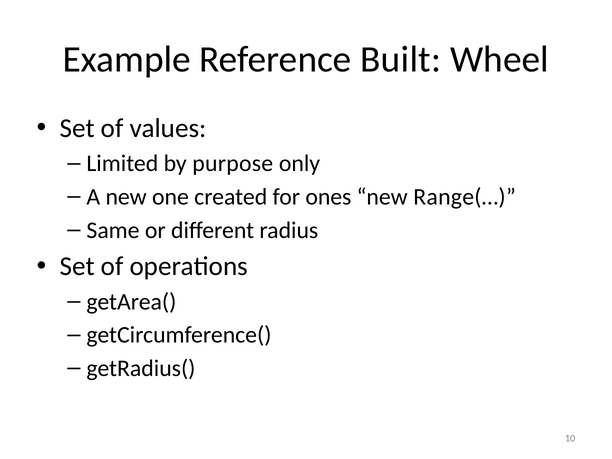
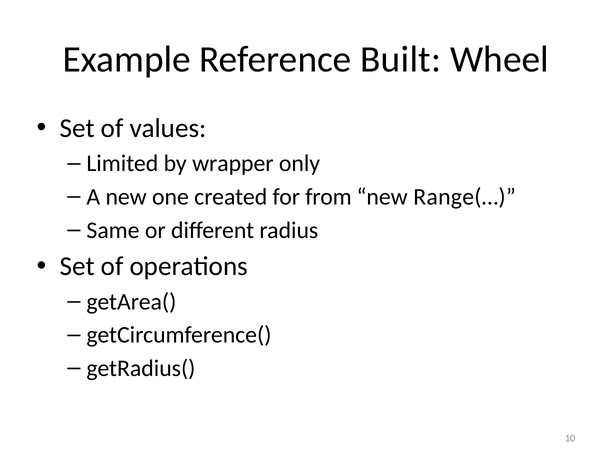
purpose: purpose -> wrapper (233, 164)
ones: ones -> from (328, 197)
